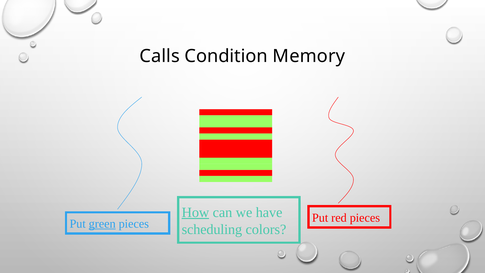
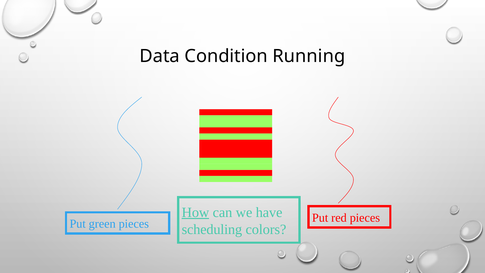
Calls: Calls -> Data (160, 56)
Memory: Memory -> Running (309, 56)
green underline: present -> none (102, 224)
